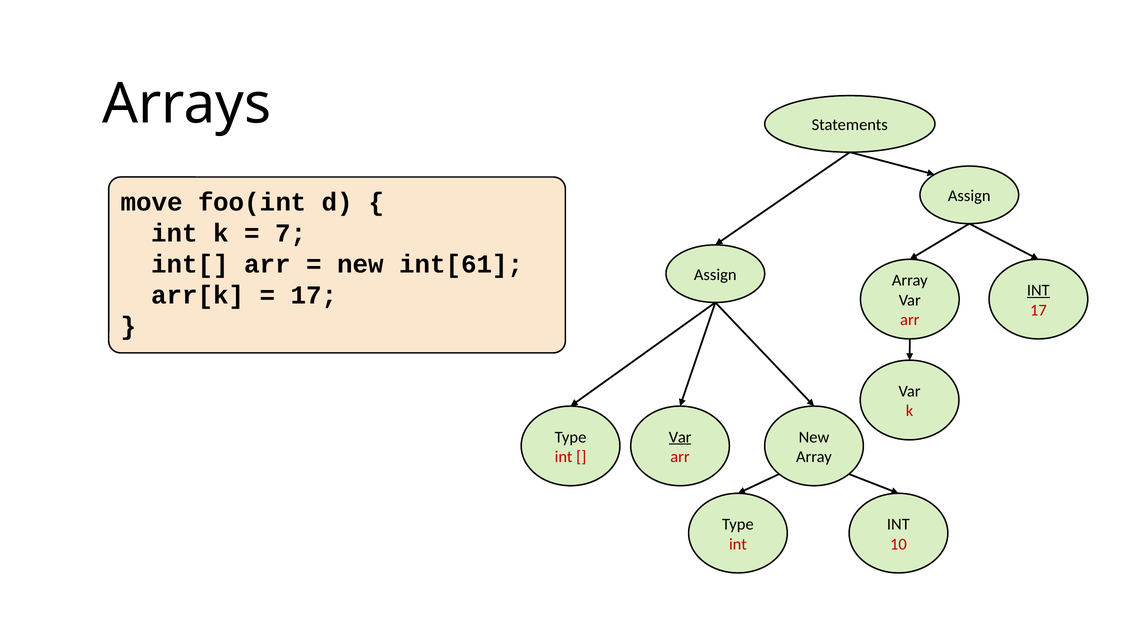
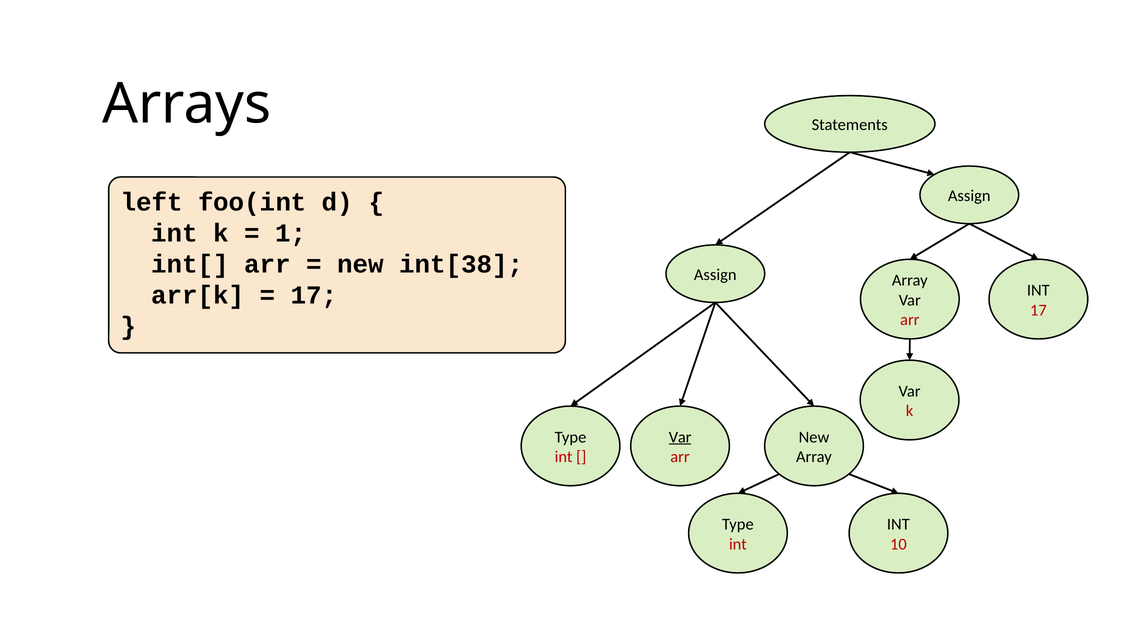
move: move -> left (152, 202)
7: 7 -> 1 (291, 233)
int[61: int[61 -> int[38 (461, 264)
INT underline: present -> none (1038, 290)
